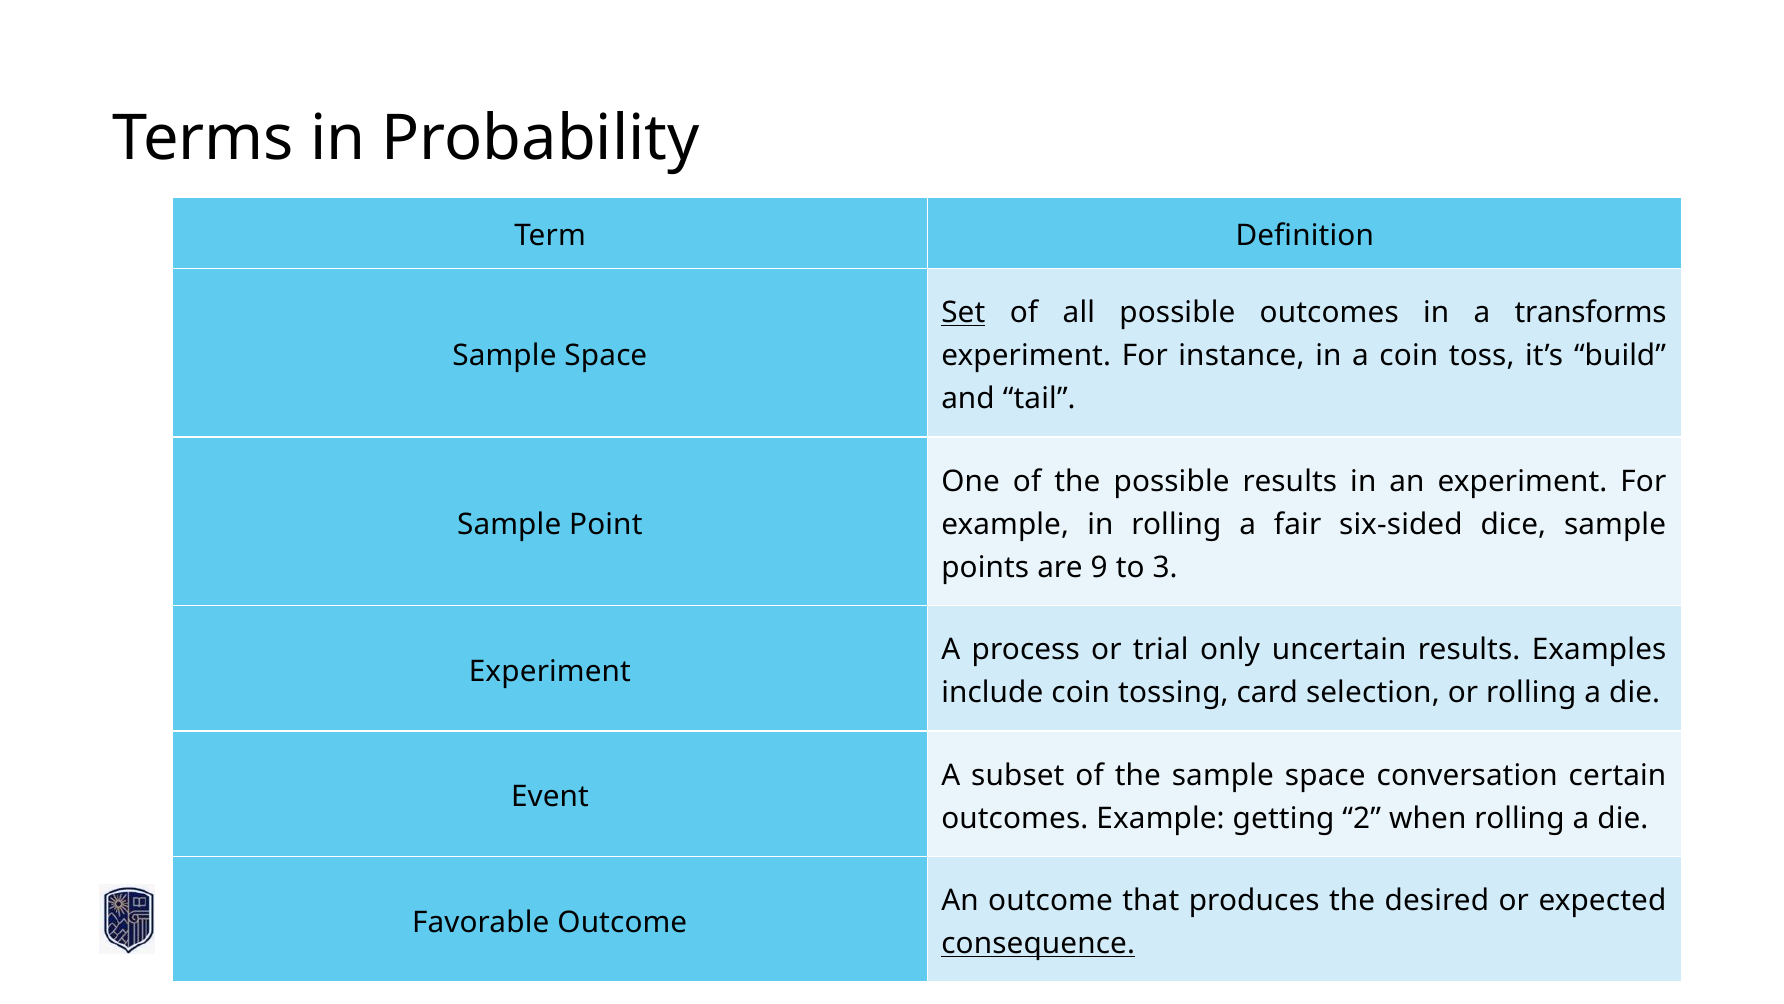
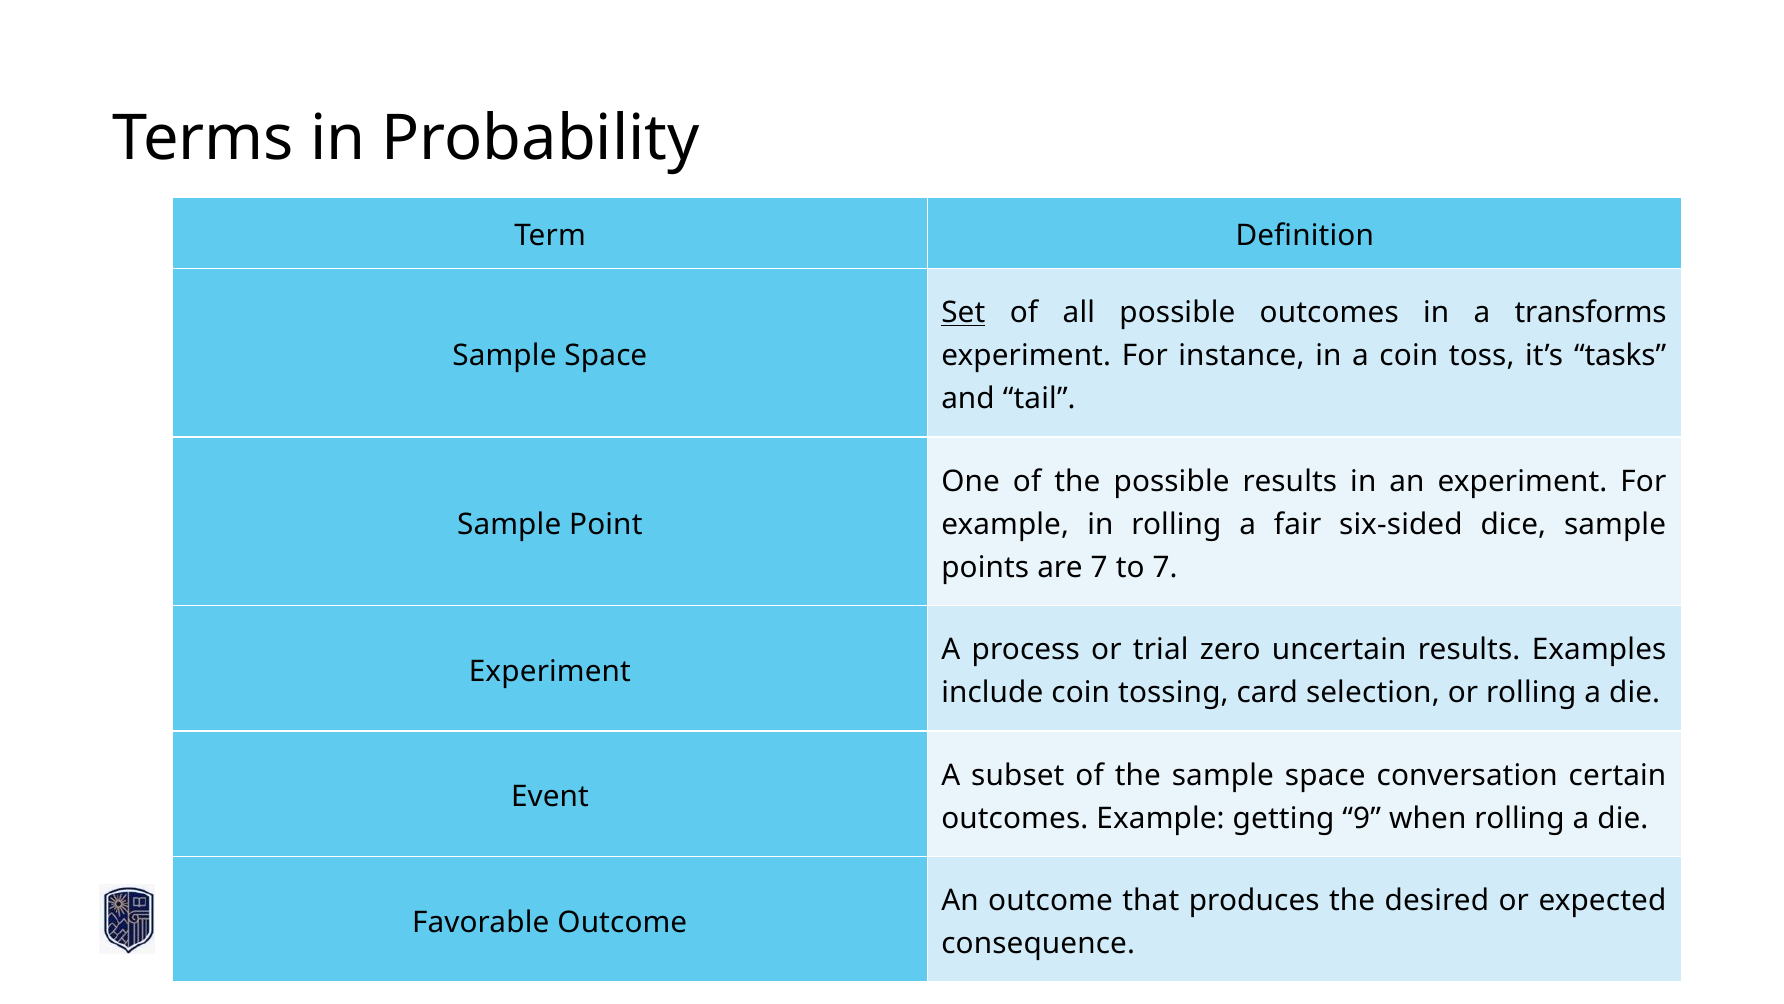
build: build -> tasks (1620, 356)
are 9: 9 -> 7 (1099, 567)
to 3: 3 -> 7 (1165, 567)
only: only -> zero (1230, 649)
2: 2 -> 9 (1362, 818)
consequence underline: present -> none (1038, 943)
